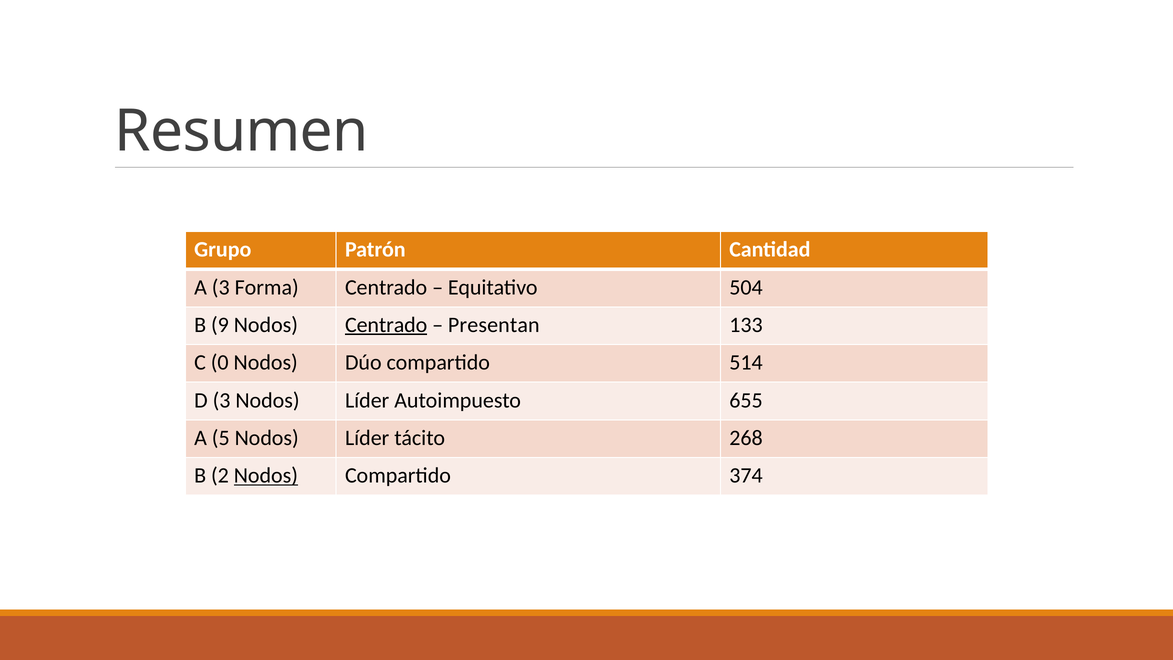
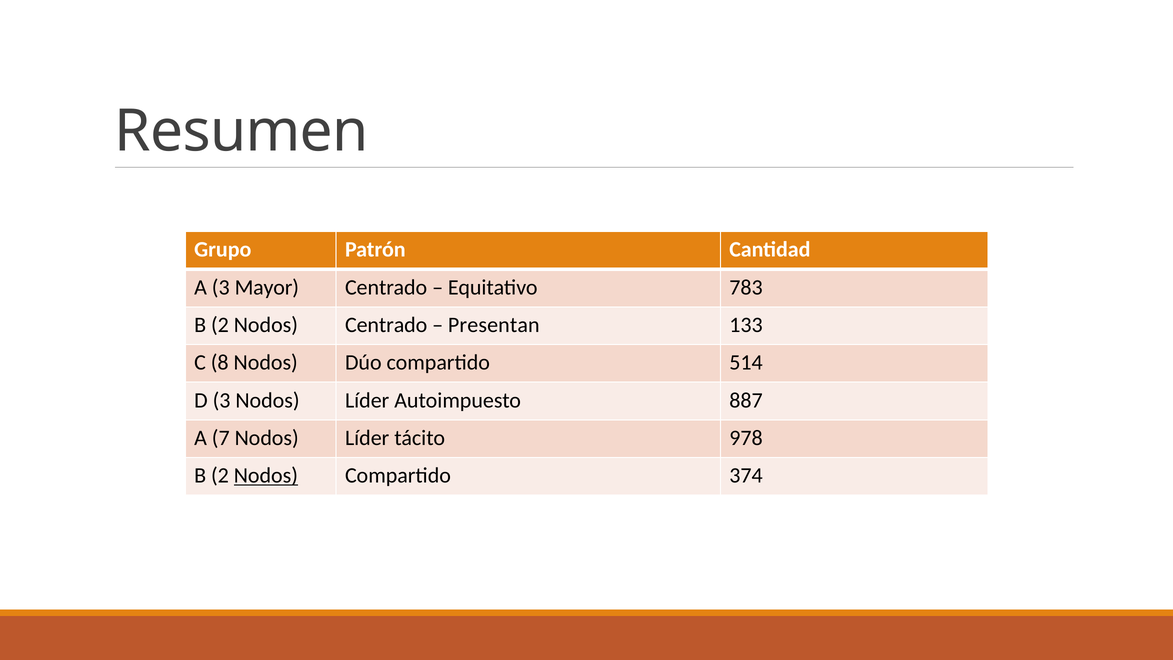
Forma: Forma -> Mayor (267, 287)
504: 504 -> 783 (746, 287)
9: 9 -> 2 (220, 325)
Centrado underline: present -> none (386, 325)
0: 0 -> 8 (220, 362)
655: 655 -> 887 (746, 400)
5: 5 -> 7 (221, 438)
268: 268 -> 978 (746, 438)
